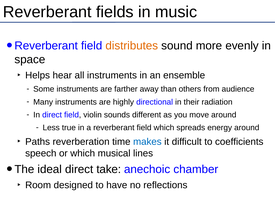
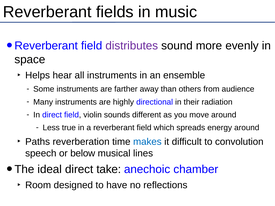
distributes colour: orange -> purple (132, 46)
coefficients: coefficients -> convolution (239, 142)
or which: which -> below (83, 153)
